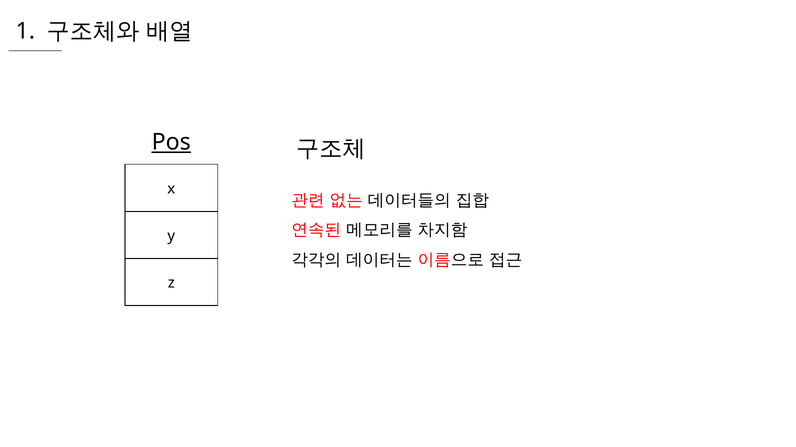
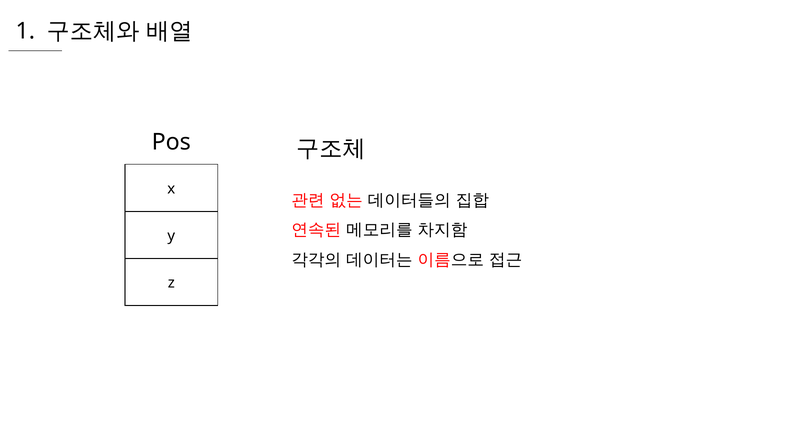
Pos underline: present -> none (171, 142)
